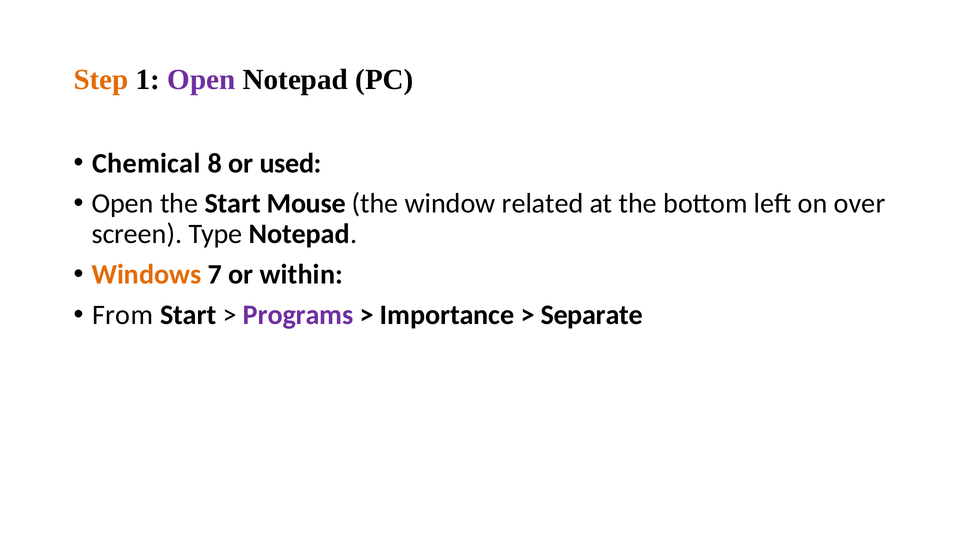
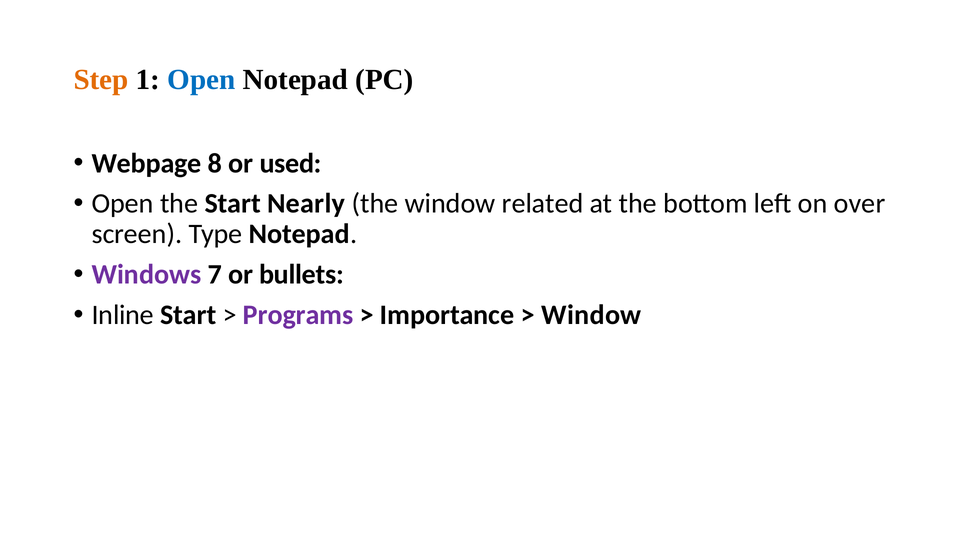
Open colour: purple -> blue (201, 80)
Chemical: Chemical -> Webpage (147, 163)
Mouse: Mouse -> Nearly (306, 204)
Windows colour: orange -> purple (146, 274)
within: within -> bullets (302, 274)
From: From -> Inline (123, 315)
Separate: Separate -> Window (591, 315)
